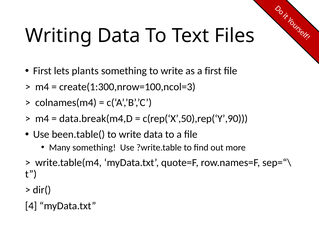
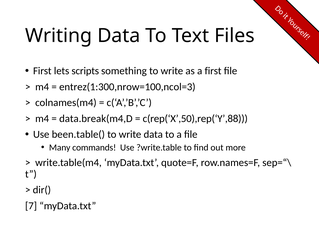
plants: plants -> scripts (85, 71)
create(1:300,nrow=100,ncol=3: create(1:300,nrow=100,ncol=3 -> entrez(1:300,nrow=100,ncol=3 (127, 87)
c(rep(‘X’,50),rep(‘Y’,90: c(rep(‘X’,50),rep(‘Y’,90 -> c(rep(‘X’,50),rep(‘Y’,88 (195, 119)
Many something: something -> commands (94, 148)
4: 4 -> 7 (31, 206)
